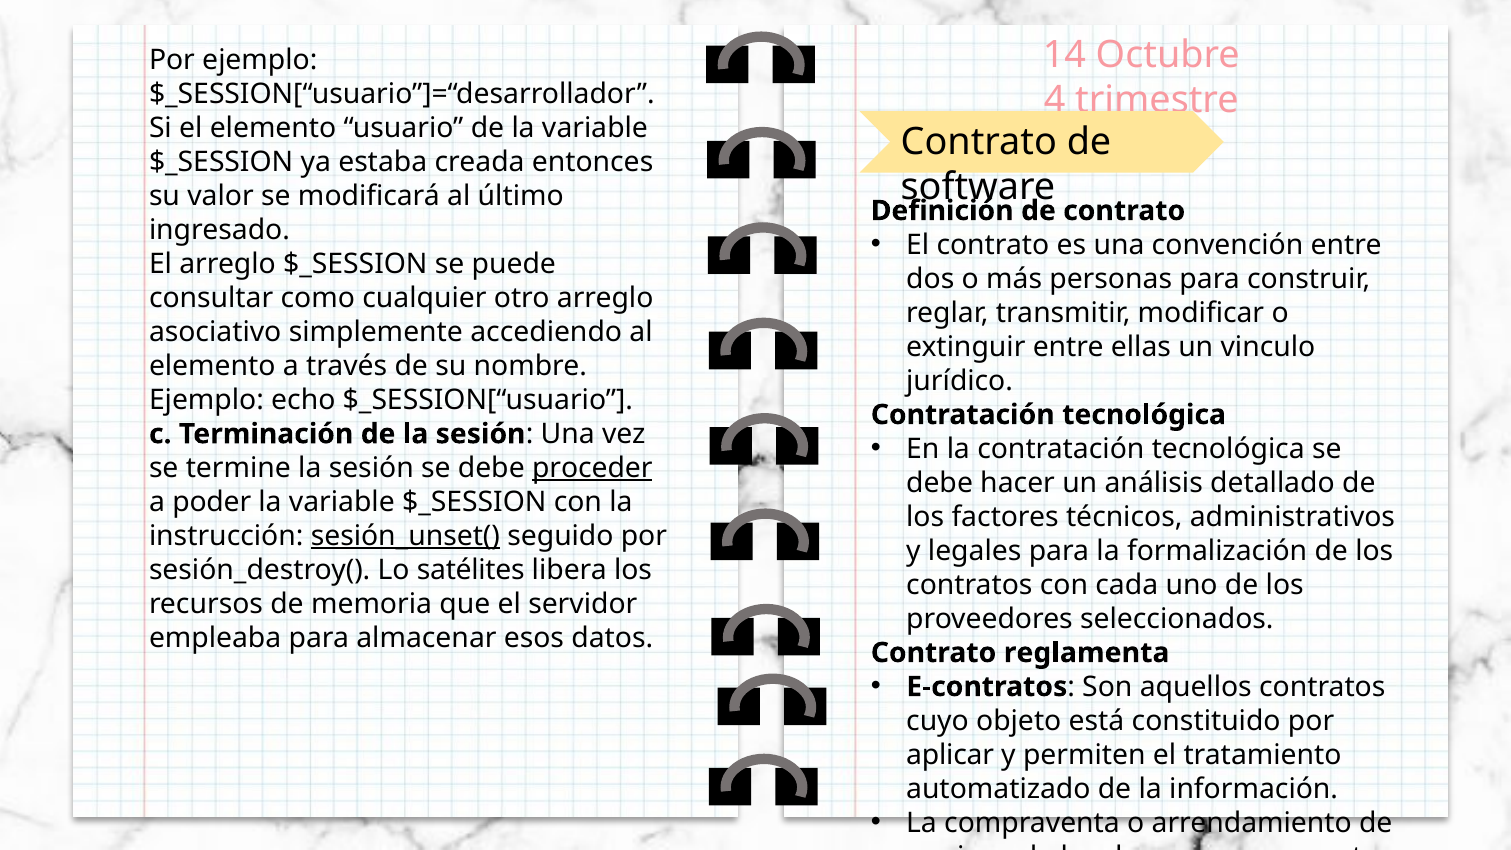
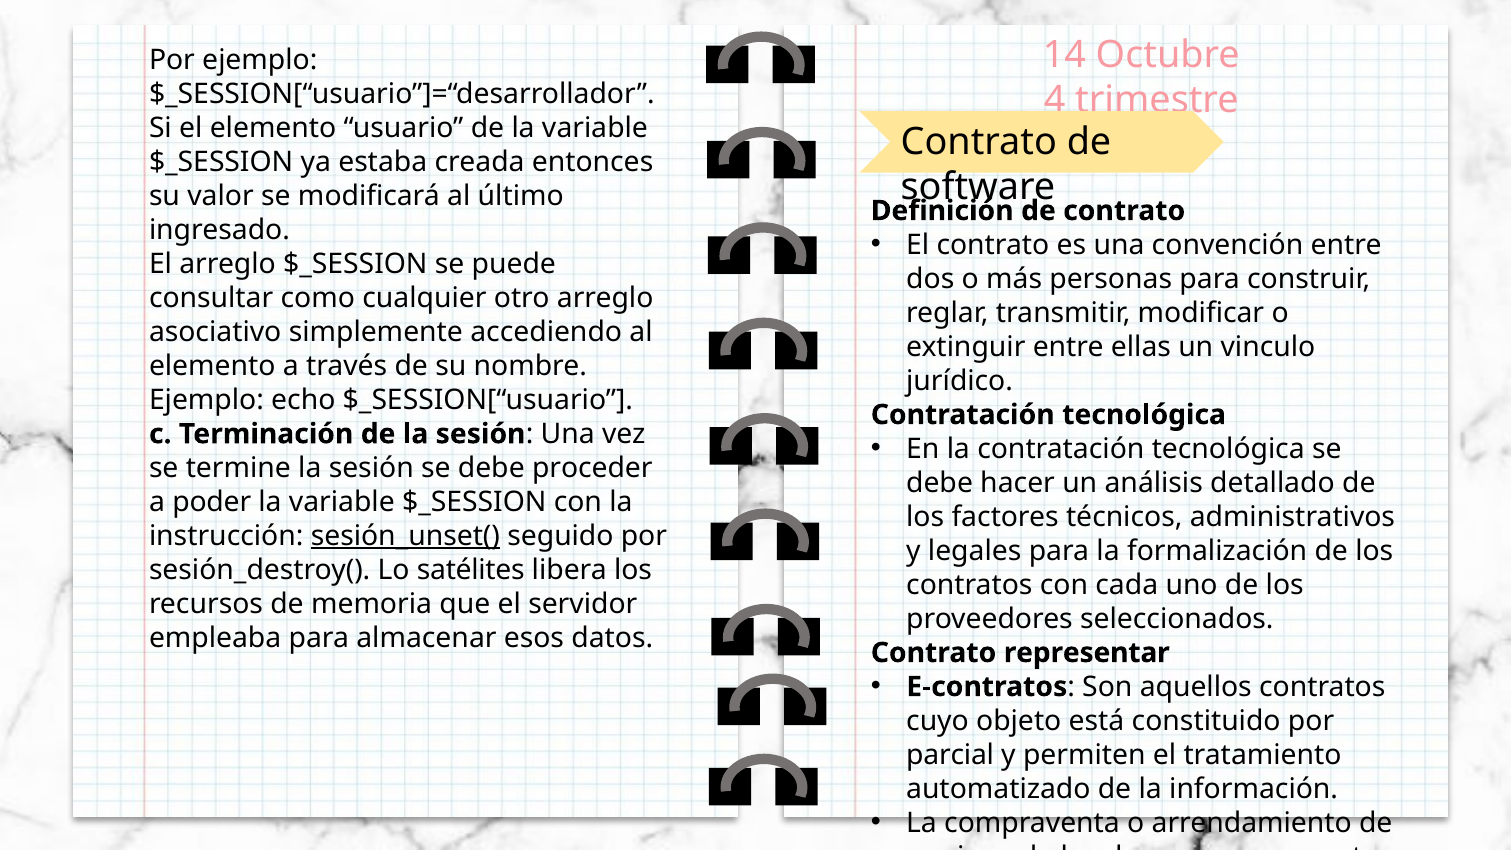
proceder underline: present -> none (592, 468)
reglamenta: reglamenta -> representar (1087, 653)
aplicar: aplicar -> parcial (950, 755)
